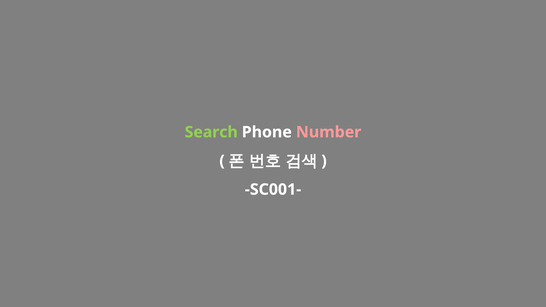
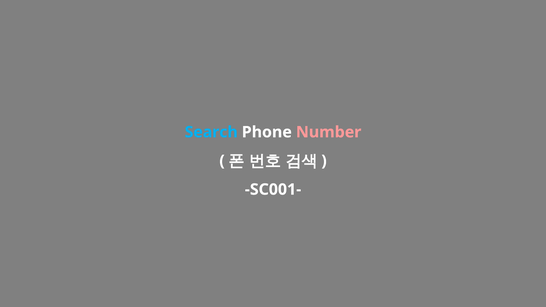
Search colour: light green -> light blue (211, 132)
